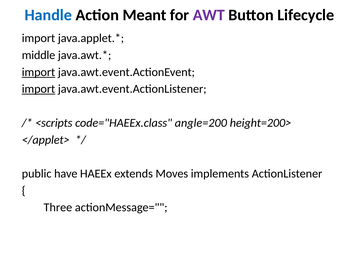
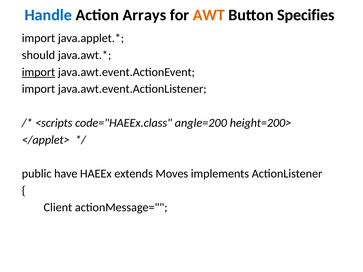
Meant: Meant -> Arrays (144, 15)
AWT colour: purple -> orange (209, 15)
Lifecycle: Lifecycle -> Specifies (306, 15)
middle: middle -> should (38, 55)
import underline: present -> none (38, 89)
Three: Three -> Client (58, 208)
